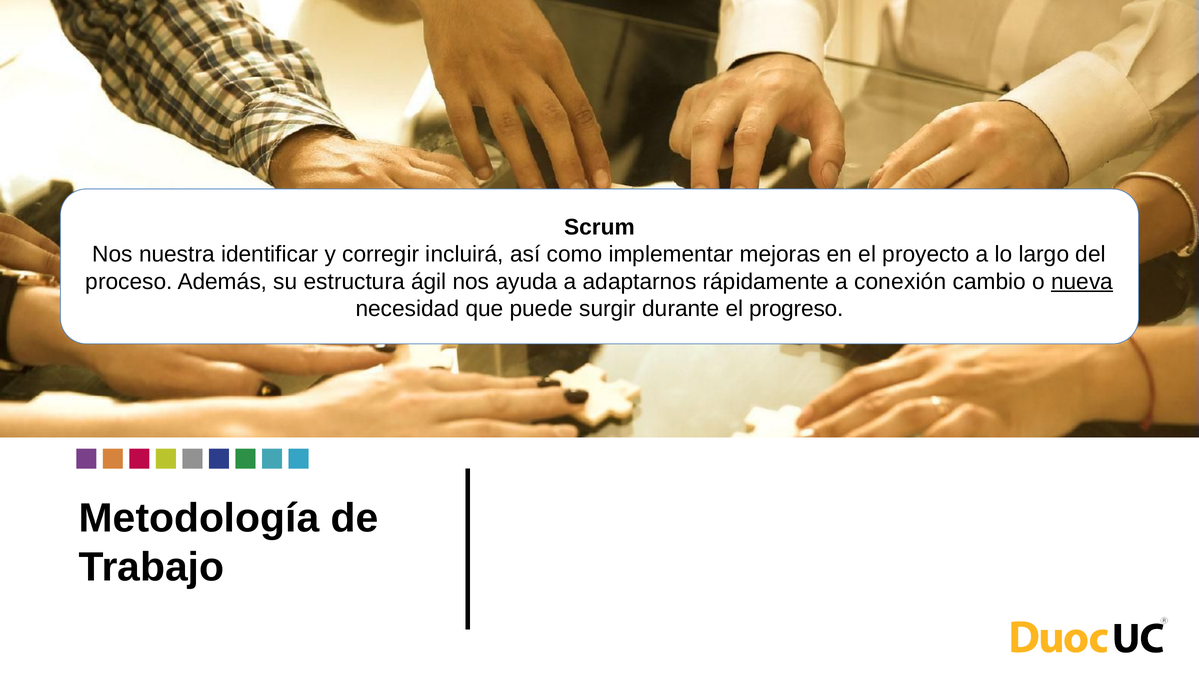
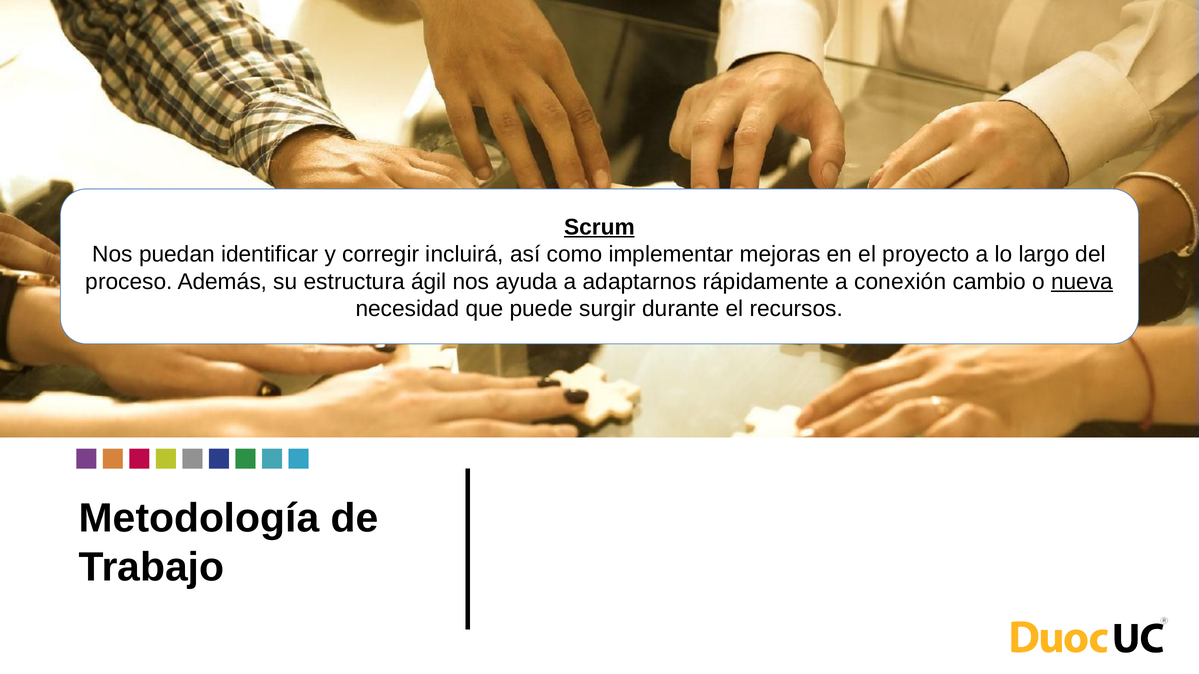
Scrum underline: none -> present (599, 227)
nuestra: nuestra -> puedan (177, 255)
progreso: progreso -> recursos (796, 309)
